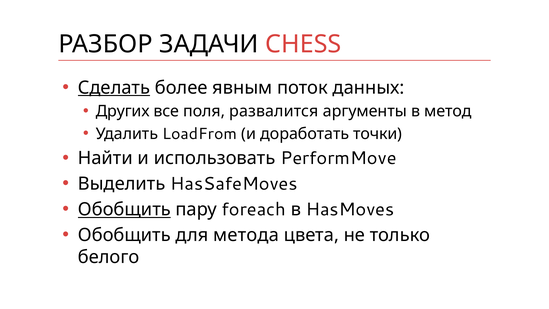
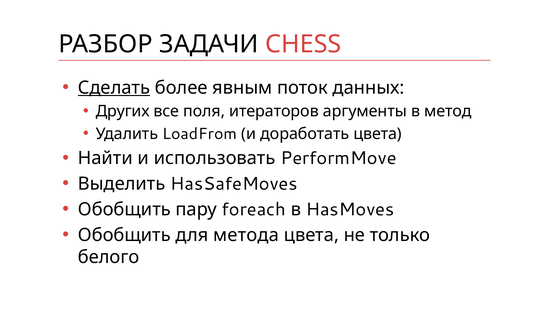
развалится: развалится -> итераторов (274, 111)
доработать точки: точки -> цвета (378, 134)
Обобщить underline: present -> none (124, 209)
